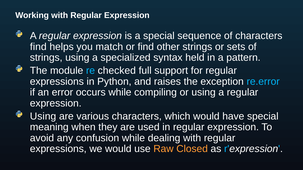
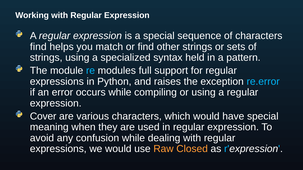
checked: checked -> modules (117, 71)
Using: Using -> Cover (43, 117)
